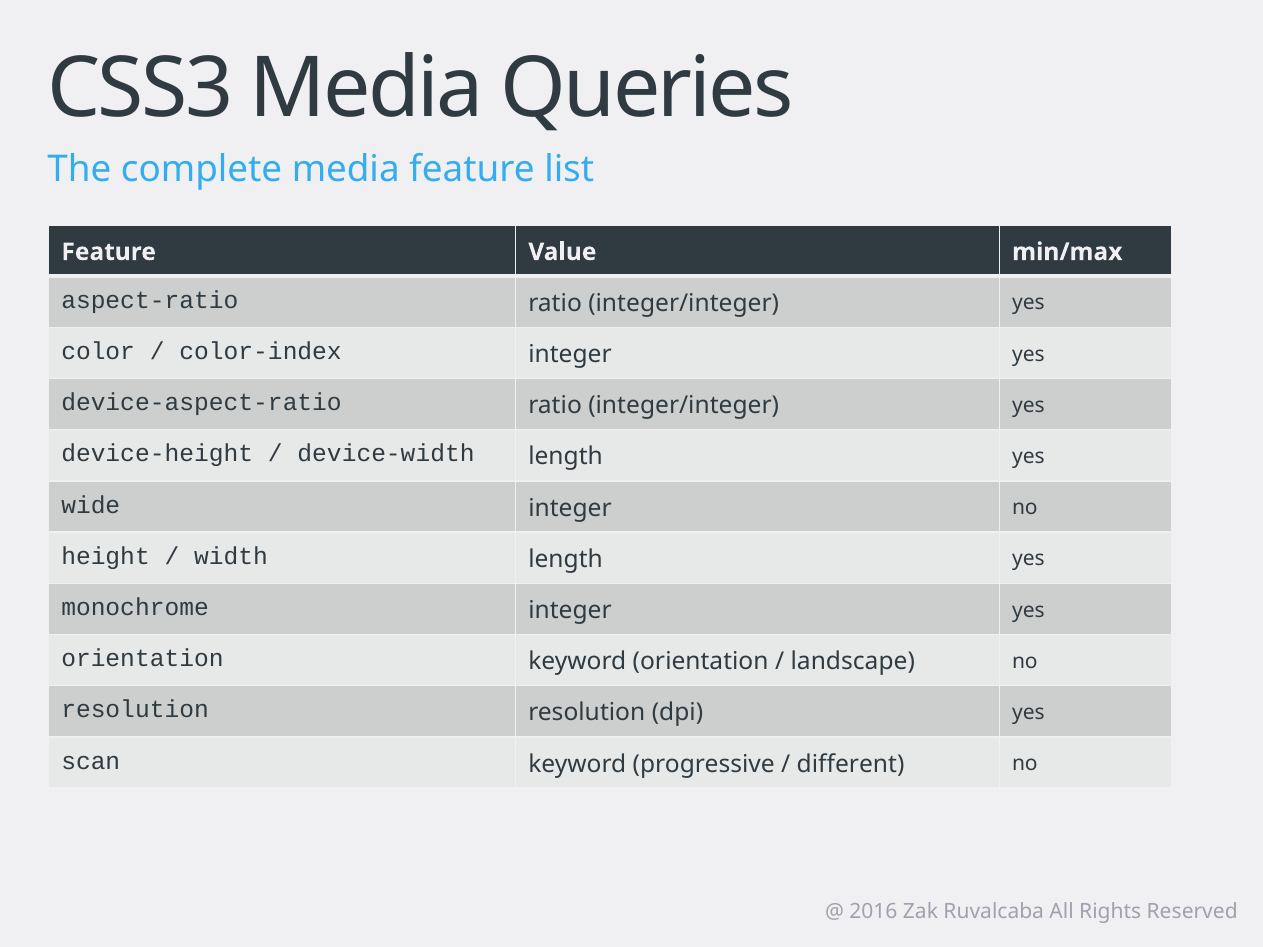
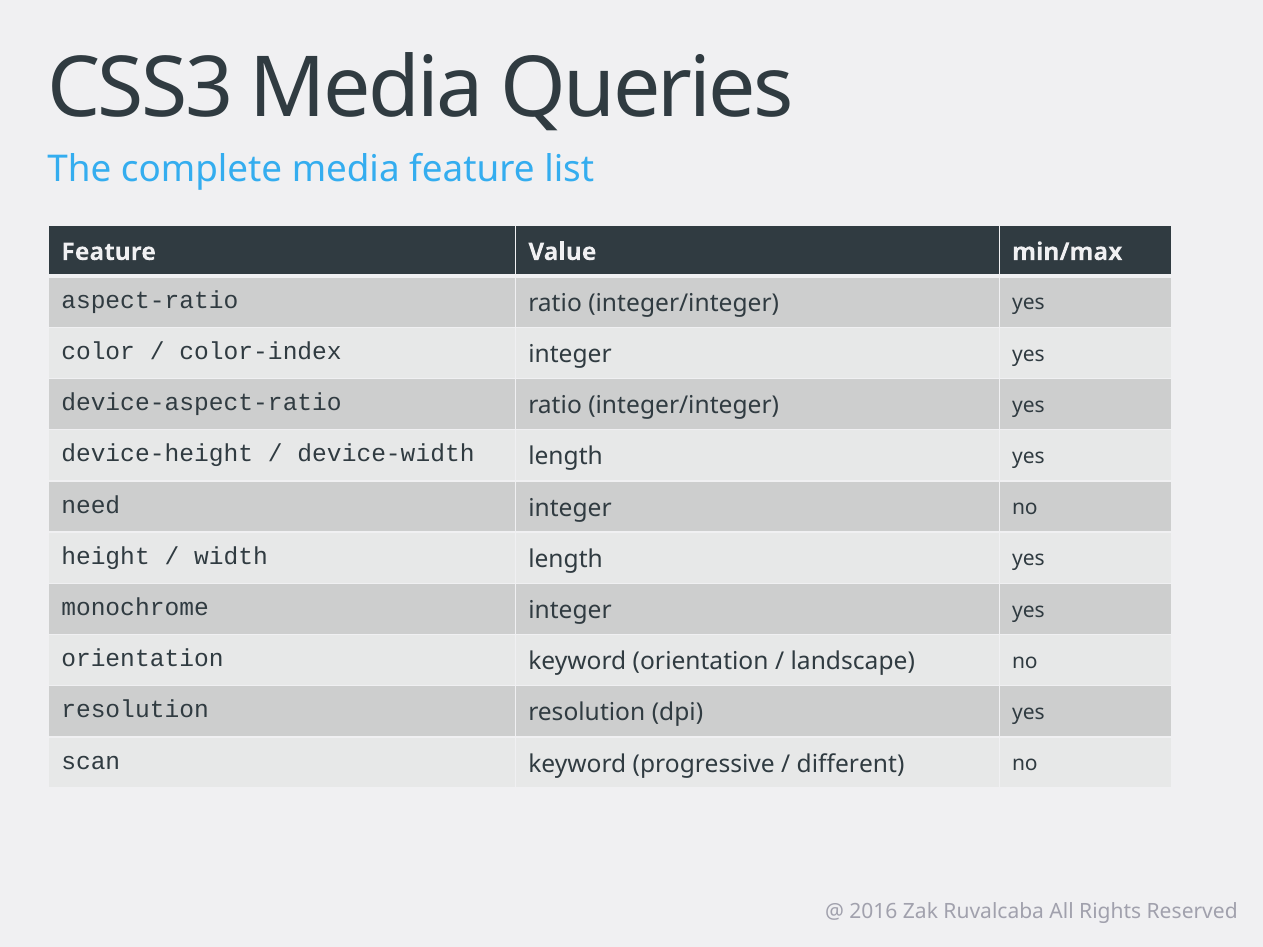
wide: wide -> need (91, 505)
